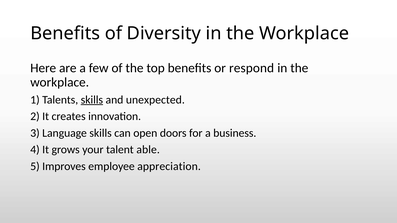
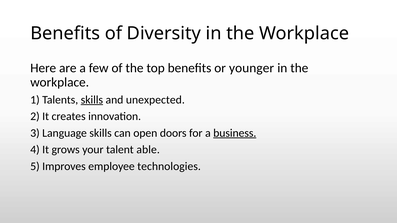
respond: respond -> younger (252, 68)
business underline: none -> present (235, 133)
appreciation: appreciation -> technologies (169, 166)
